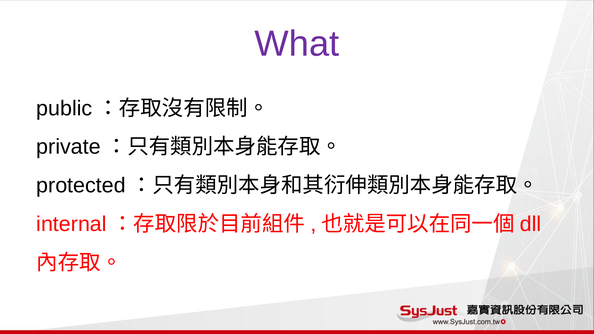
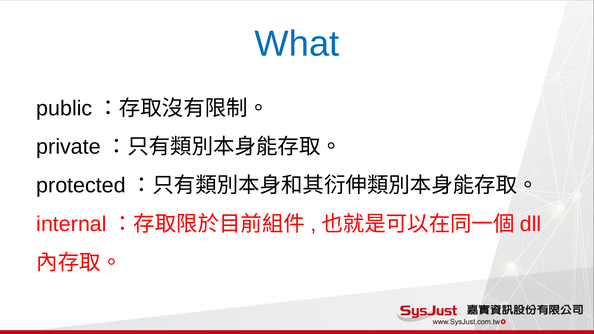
What colour: purple -> blue (297, 44)
